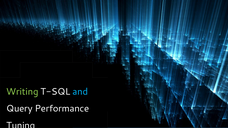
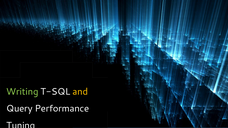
and colour: light blue -> yellow (80, 92)
